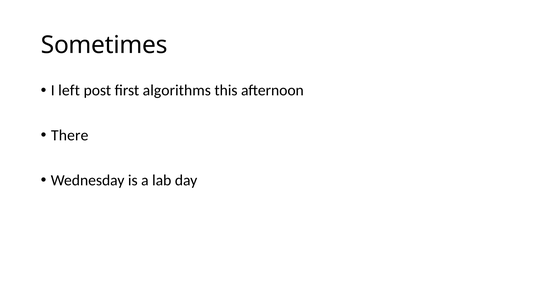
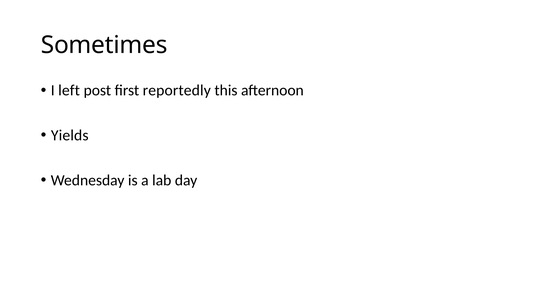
algorithms: algorithms -> reportedly (177, 90)
There: There -> Yields (70, 135)
